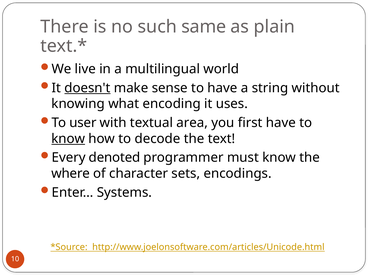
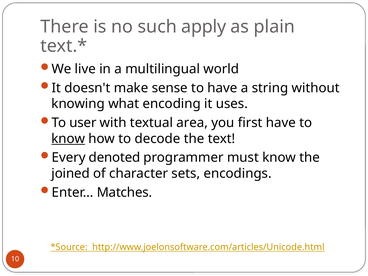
same: same -> apply (204, 27)
doesn't underline: present -> none (87, 88)
where: where -> joined (71, 174)
Systems: Systems -> Matches (125, 192)
